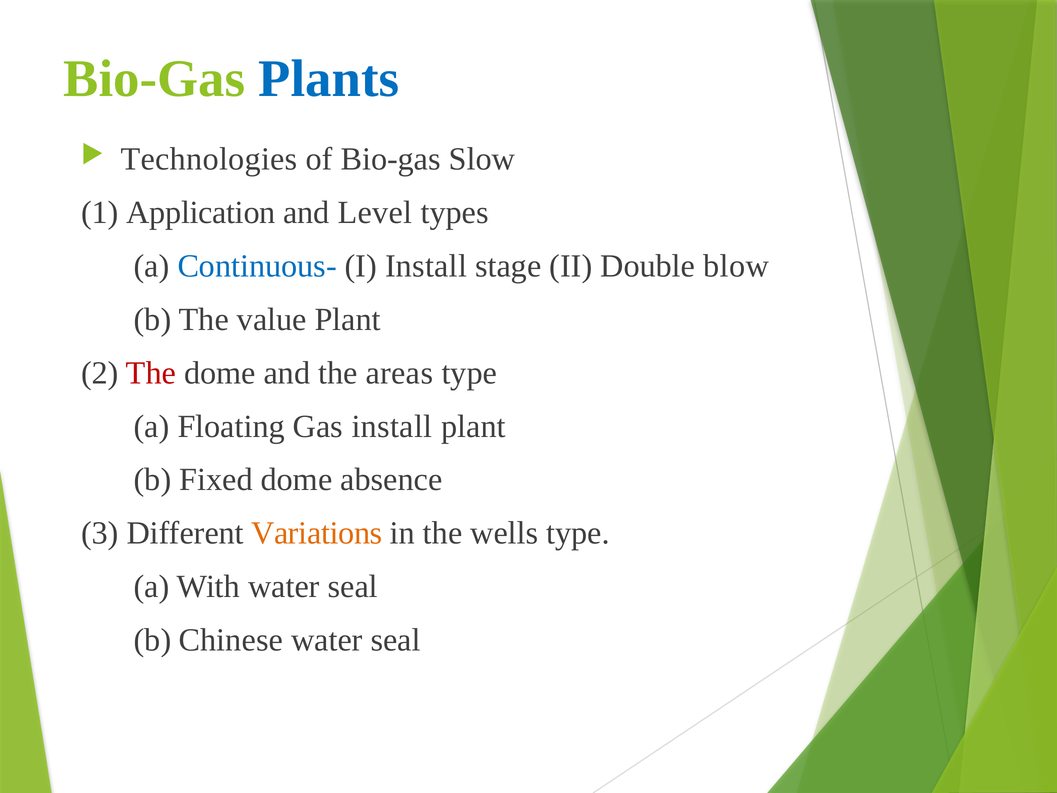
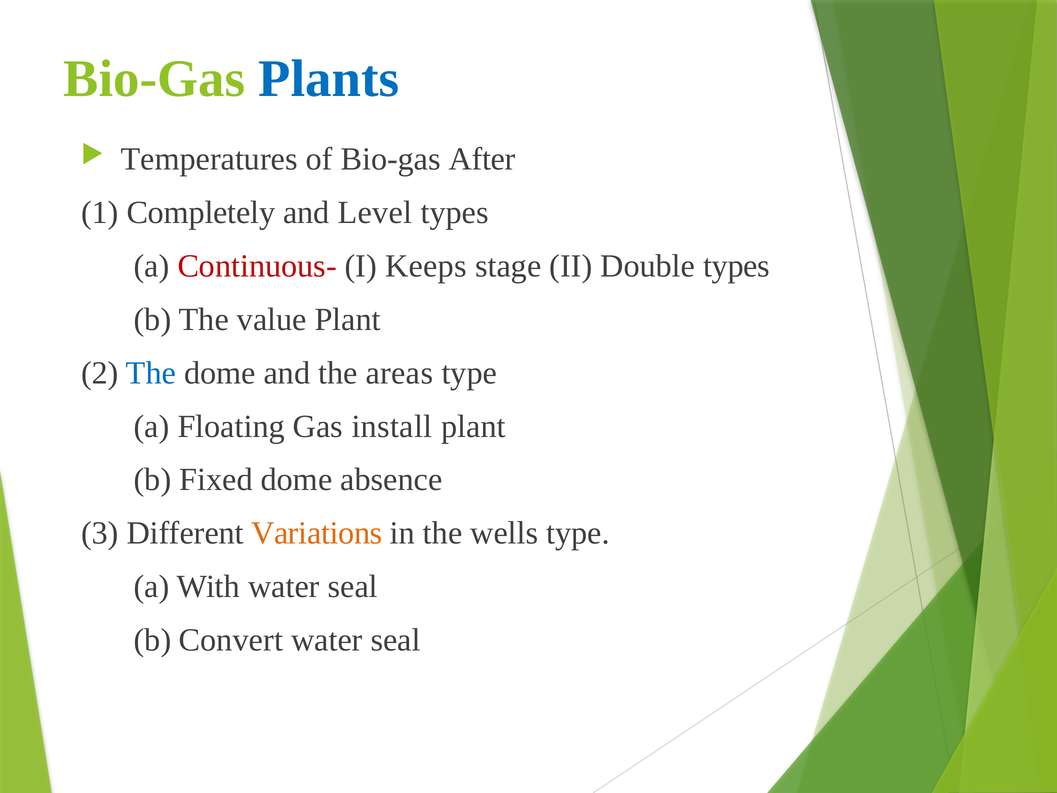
Technologies: Technologies -> Temperatures (209, 159)
Slow: Slow -> After (482, 159)
Application: Application -> Completely (201, 212)
Continuous- colour: blue -> red (257, 266)
I Install: Install -> Keeps (426, 266)
Double blow: blow -> types (737, 266)
The colour: red -> blue (151, 373)
Chinese: Chinese -> Convert (231, 640)
